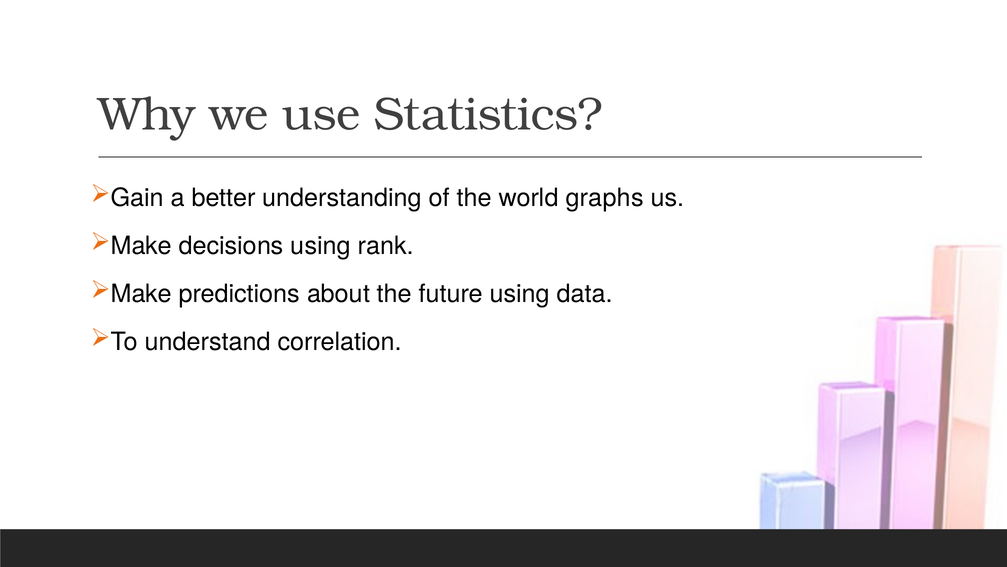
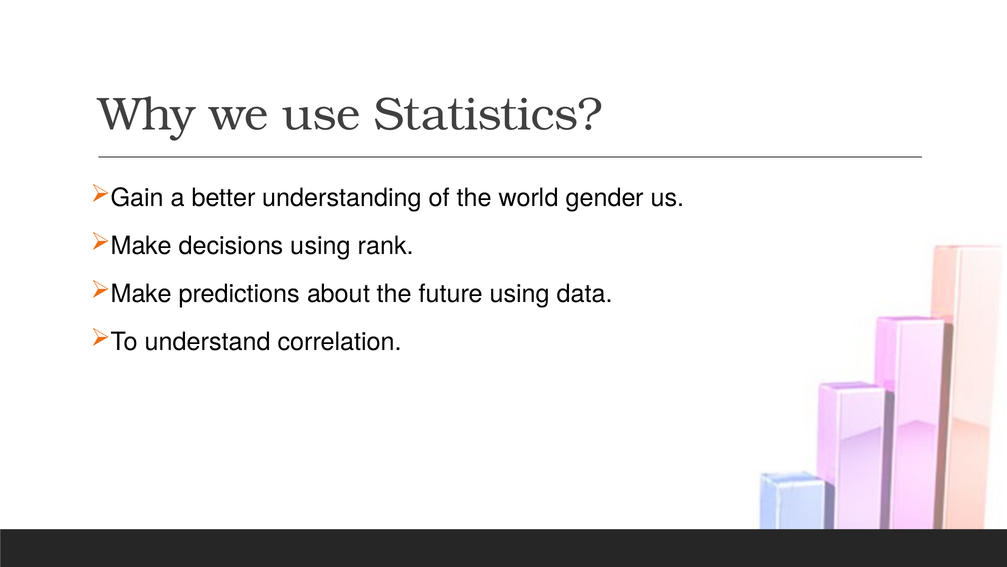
graphs: graphs -> gender (605, 198)
